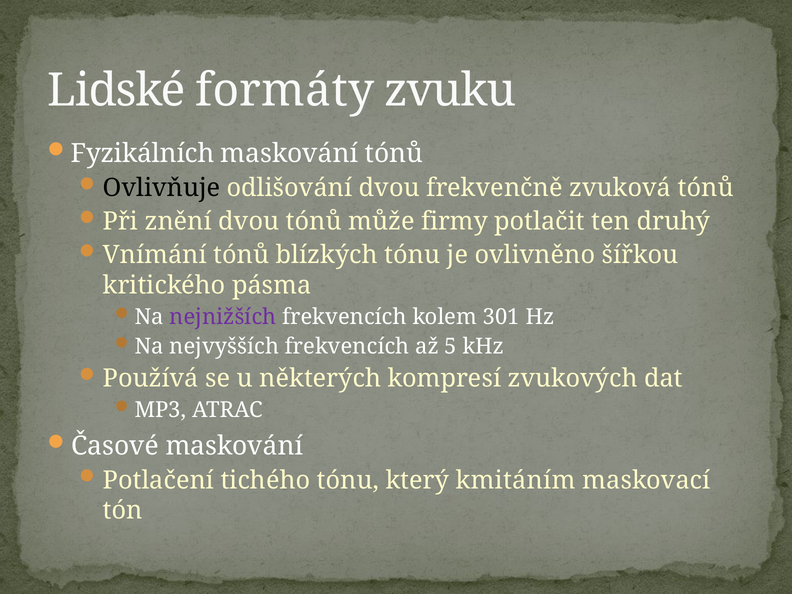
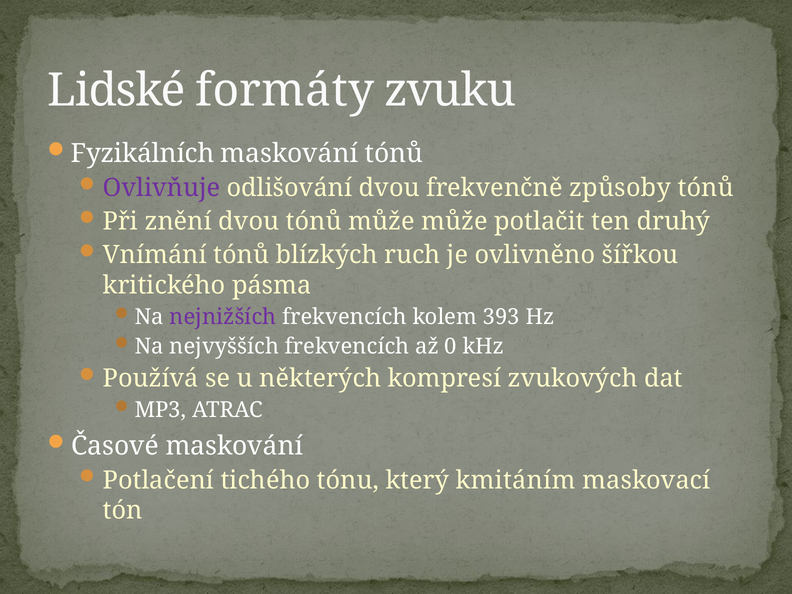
Ovlivňuje colour: black -> purple (162, 188)
zvuková: zvuková -> způsoby (620, 188)
může firmy: firmy -> může (454, 221)
blízkých tónu: tónu -> ruch (412, 255)
301: 301 -> 393 (501, 317)
5: 5 -> 0 (451, 347)
